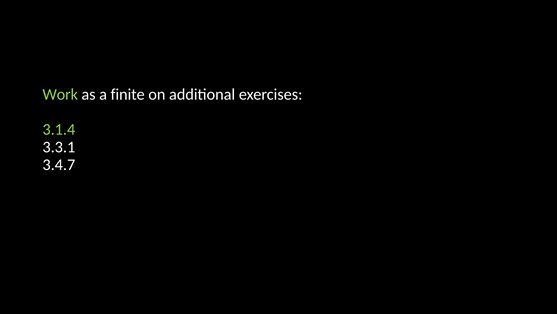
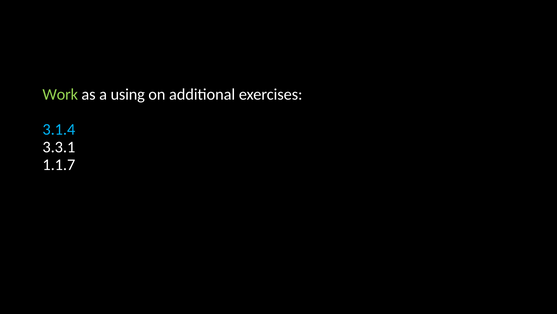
finite: finite -> using (128, 94)
3.1.4 colour: light green -> light blue (59, 129)
3.4.7: 3.4.7 -> 1.1.7 (59, 164)
